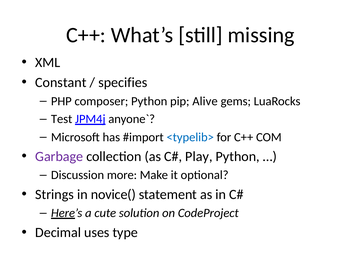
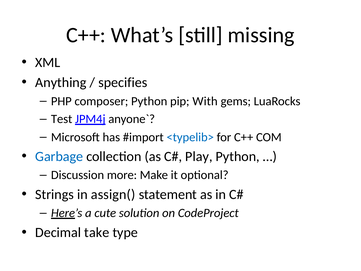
Constant: Constant -> Anything (61, 82)
Alive: Alive -> With (205, 101)
Garbage colour: purple -> blue (59, 156)
novice(: novice( -> assign( (113, 194)
uses: uses -> take (97, 232)
